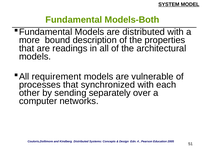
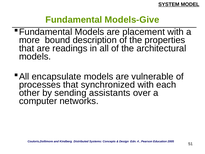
Models-Both: Models-Both -> Models-Give (132, 20)
are distributed: distributed -> placement (144, 32)
requirement: requirement -> encapsulate (56, 76)
separately: separately -> assistants (110, 93)
